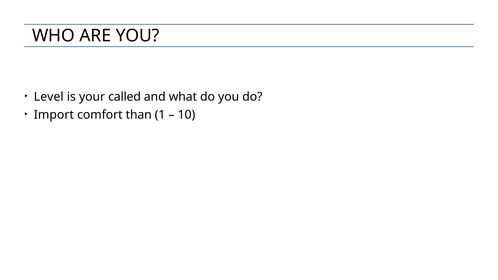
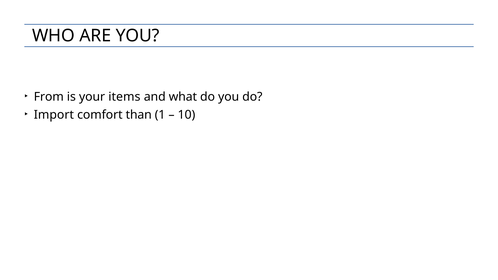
Level: Level -> From (49, 97)
called: called -> items (124, 97)
